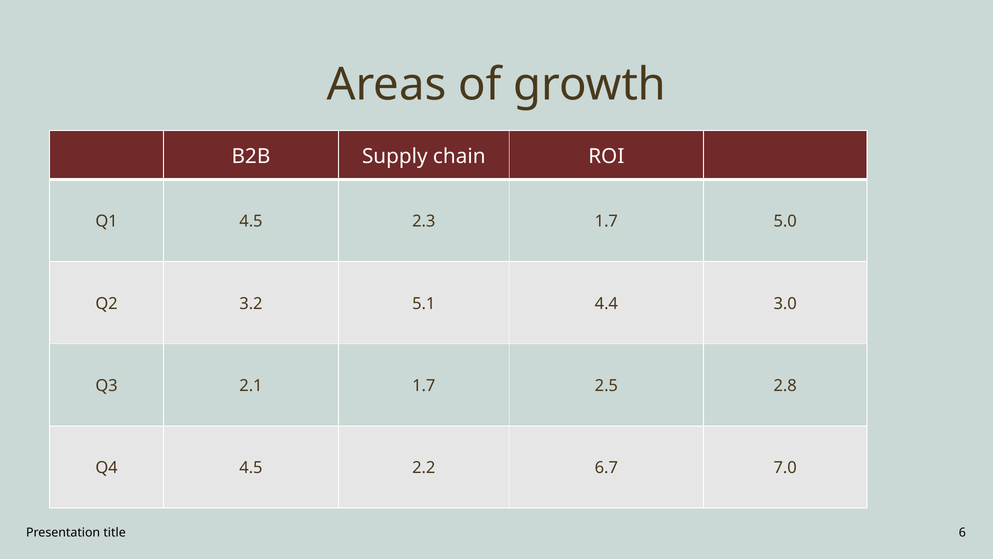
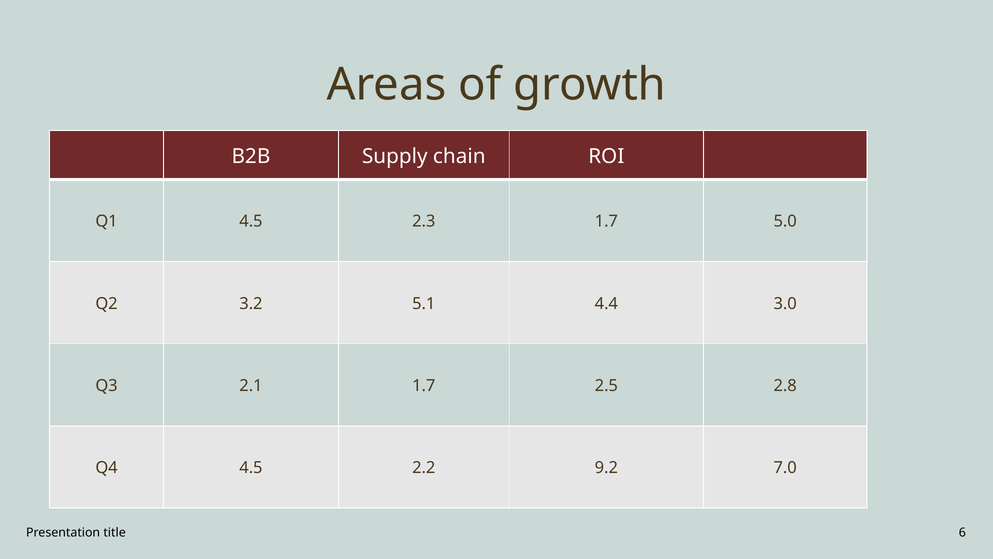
6.7: 6.7 -> 9.2 (606, 467)
